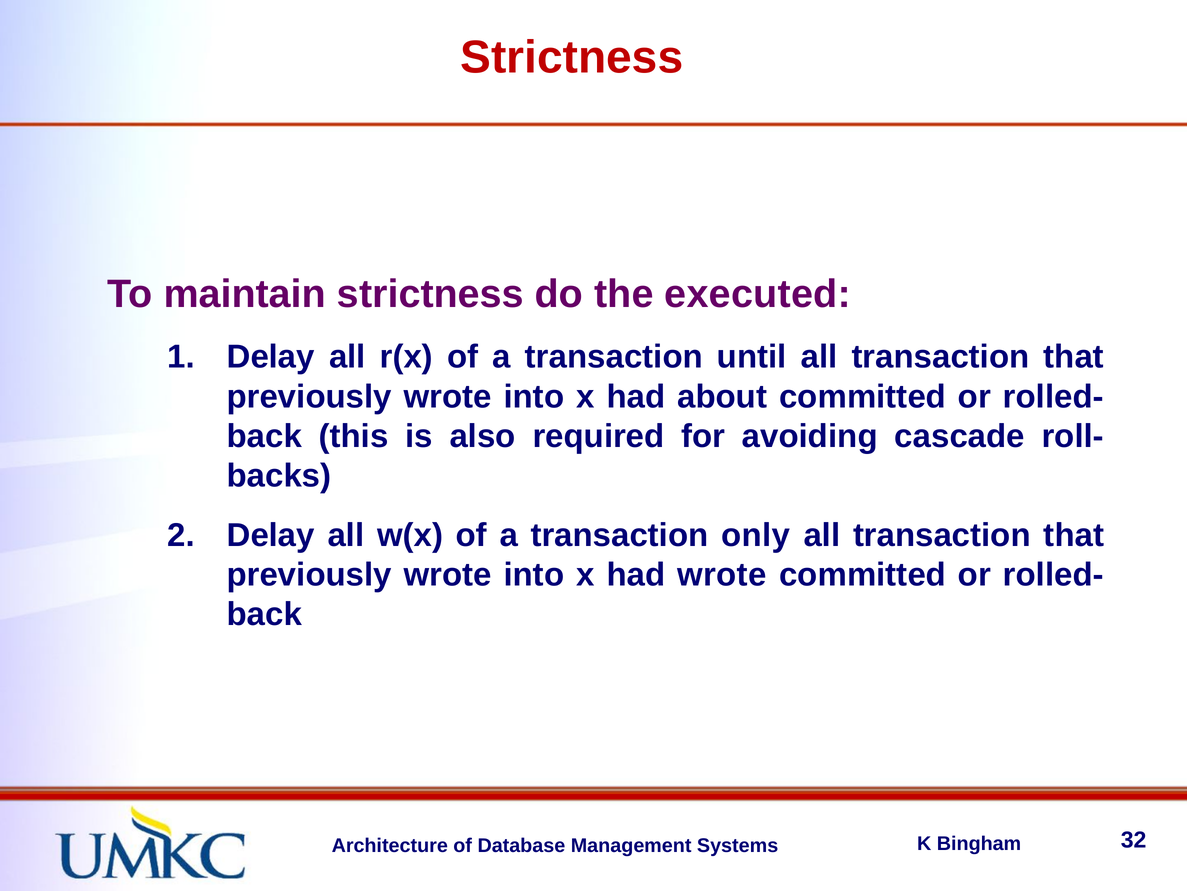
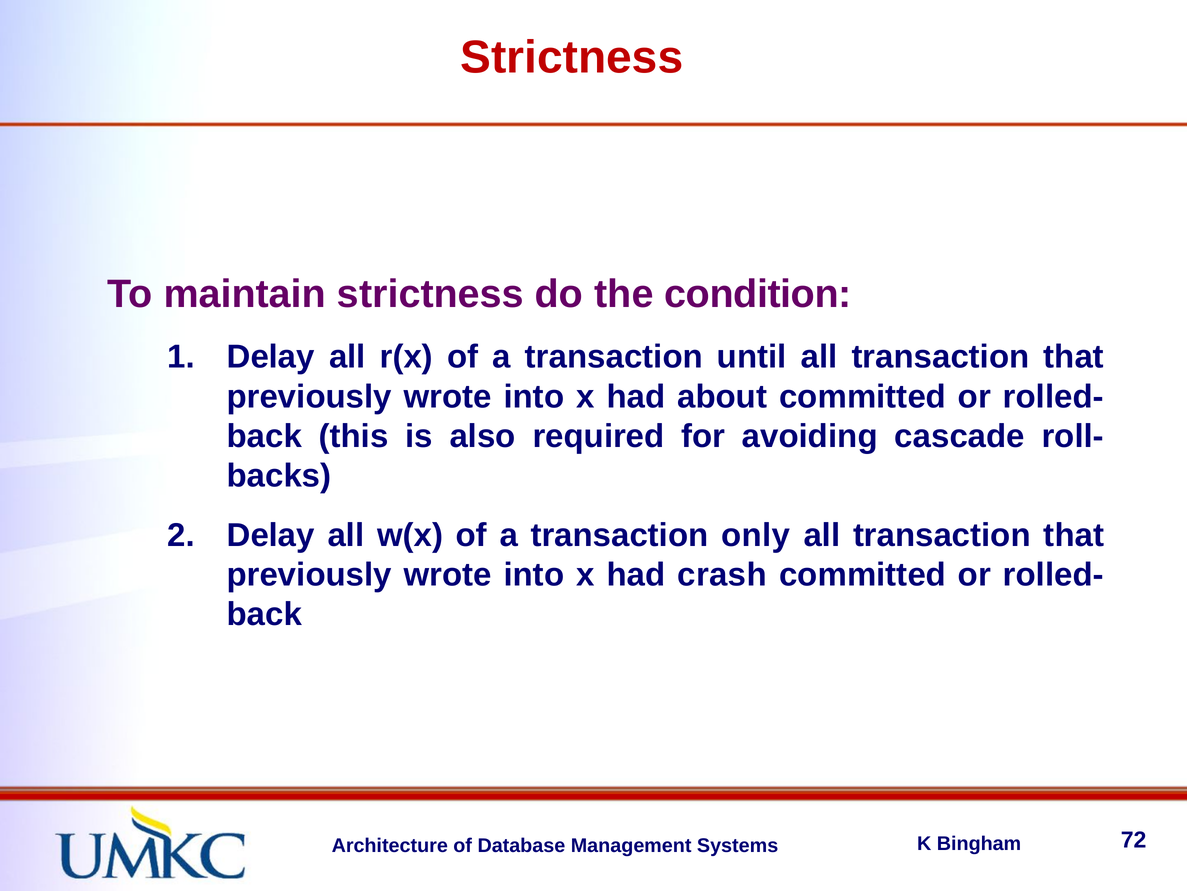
executed: executed -> condition (758, 294)
had wrote: wrote -> crash (722, 574)
32: 32 -> 72 (1134, 840)
